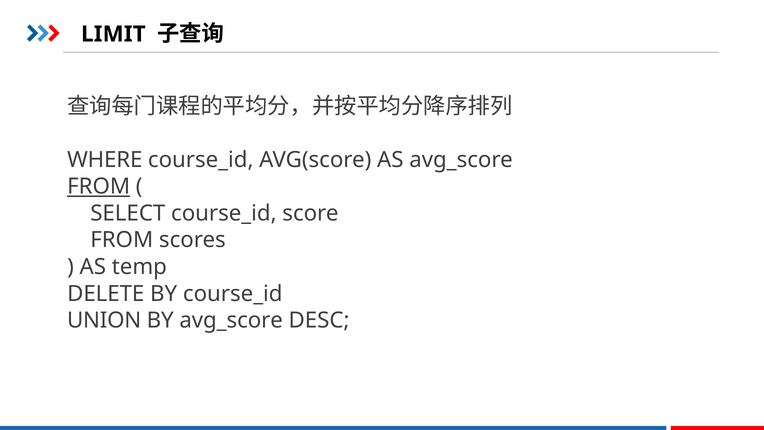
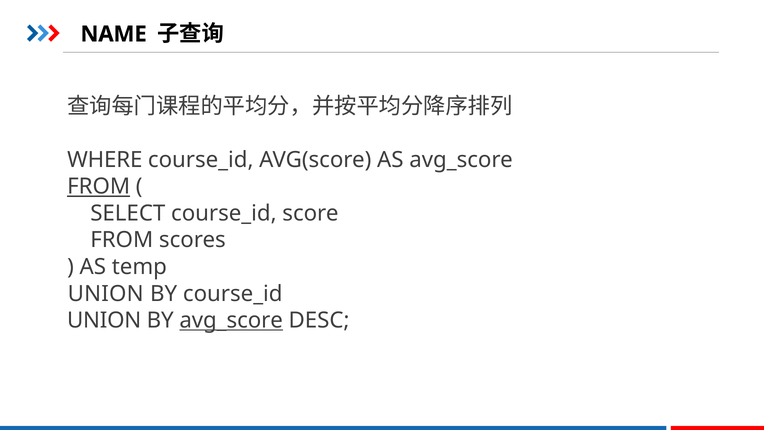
LIMIT: LIMIT -> NAME (114, 34)
DELETE: DELETE -> UNION (106, 294)
avg_score underline: none -> present (231, 320)
